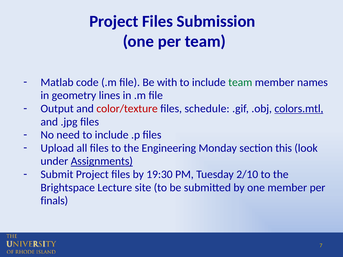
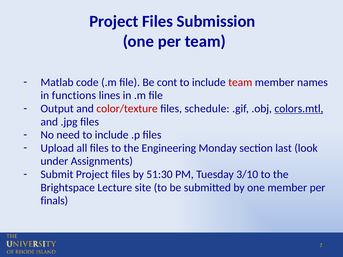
with: with -> cont (167, 82)
team colour: green -> red (240, 82)
geometry: geometry -> functions (74, 96)
this: this -> last (284, 148)
Assignments underline: present -> none (102, 161)
19:30: 19:30 -> 51:30 (159, 175)
2/10: 2/10 -> 3/10 (247, 175)
